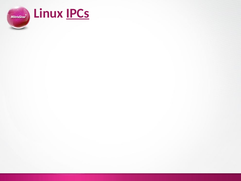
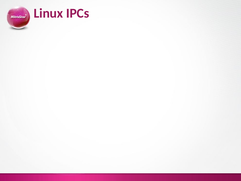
IPCs underline: present -> none (78, 13)
